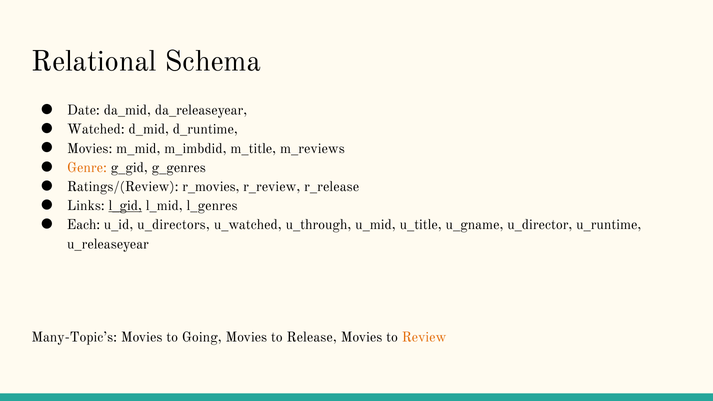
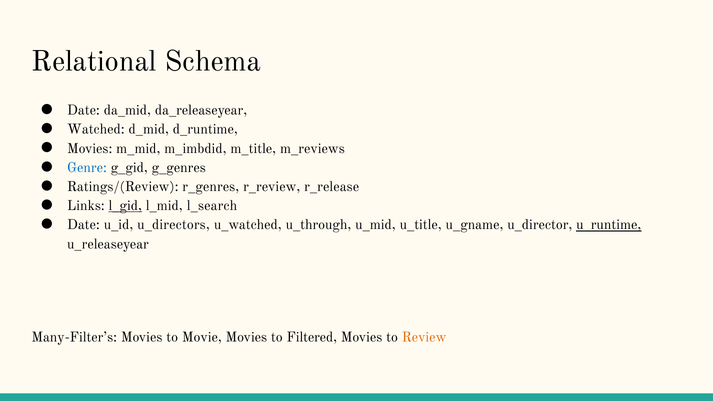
Genre colour: orange -> blue (87, 168)
r_movies: r_movies -> r_genres (211, 187)
l_genres: l_genres -> l_search (212, 206)
Each: Each -> Date (83, 225)
u_runtime underline: none -> present (609, 225)
Many-Topic’s: Many-Topic’s -> Many-Filter’s (74, 337)
Going: Going -> Movie (202, 337)
Release: Release -> Filtered (312, 337)
